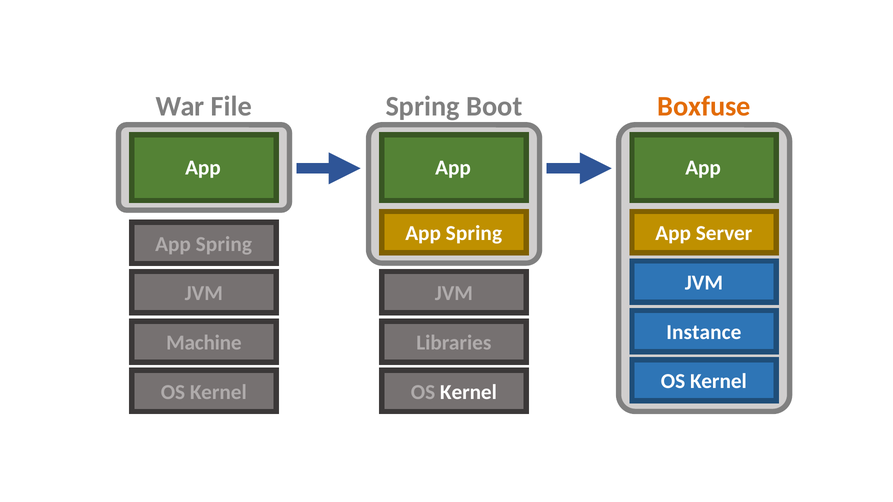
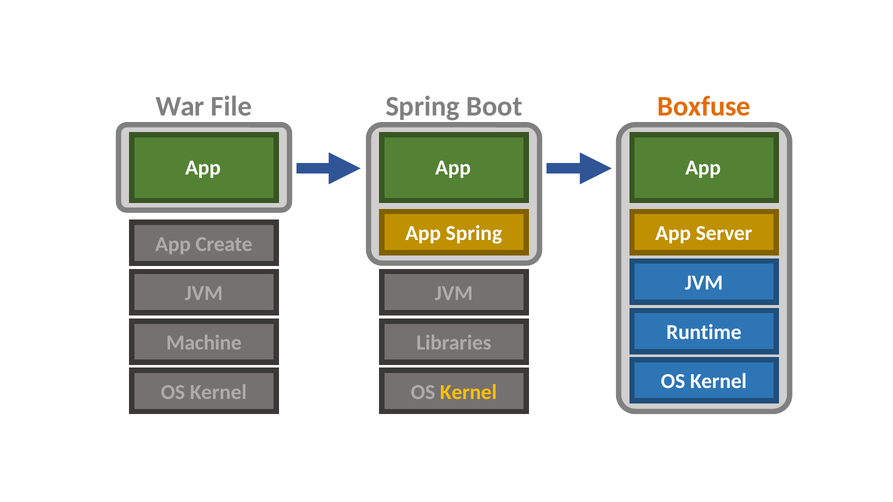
Spring: Spring -> Create (224, 244)
Instance: Instance -> Runtime (704, 332)
Kernel colour: white -> yellow (468, 392)
